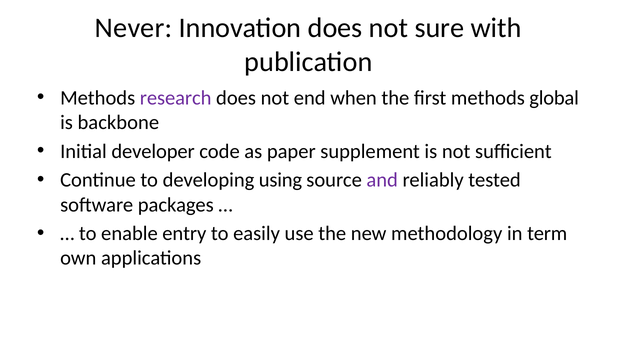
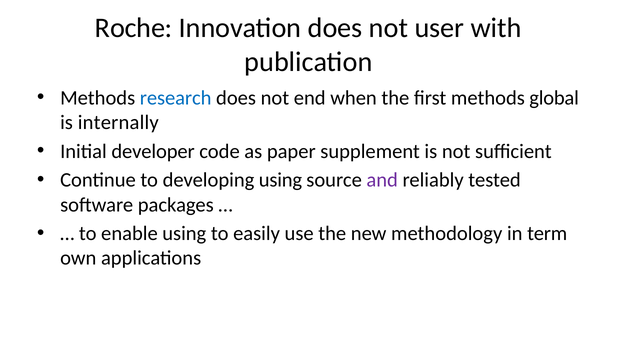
Never: Never -> Roche (134, 28)
sure: sure -> user (439, 28)
research colour: purple -> blue (176, 98)
backbone: backbone -> internally (118, 123)
enable entry: entry -> using (184, 234)
